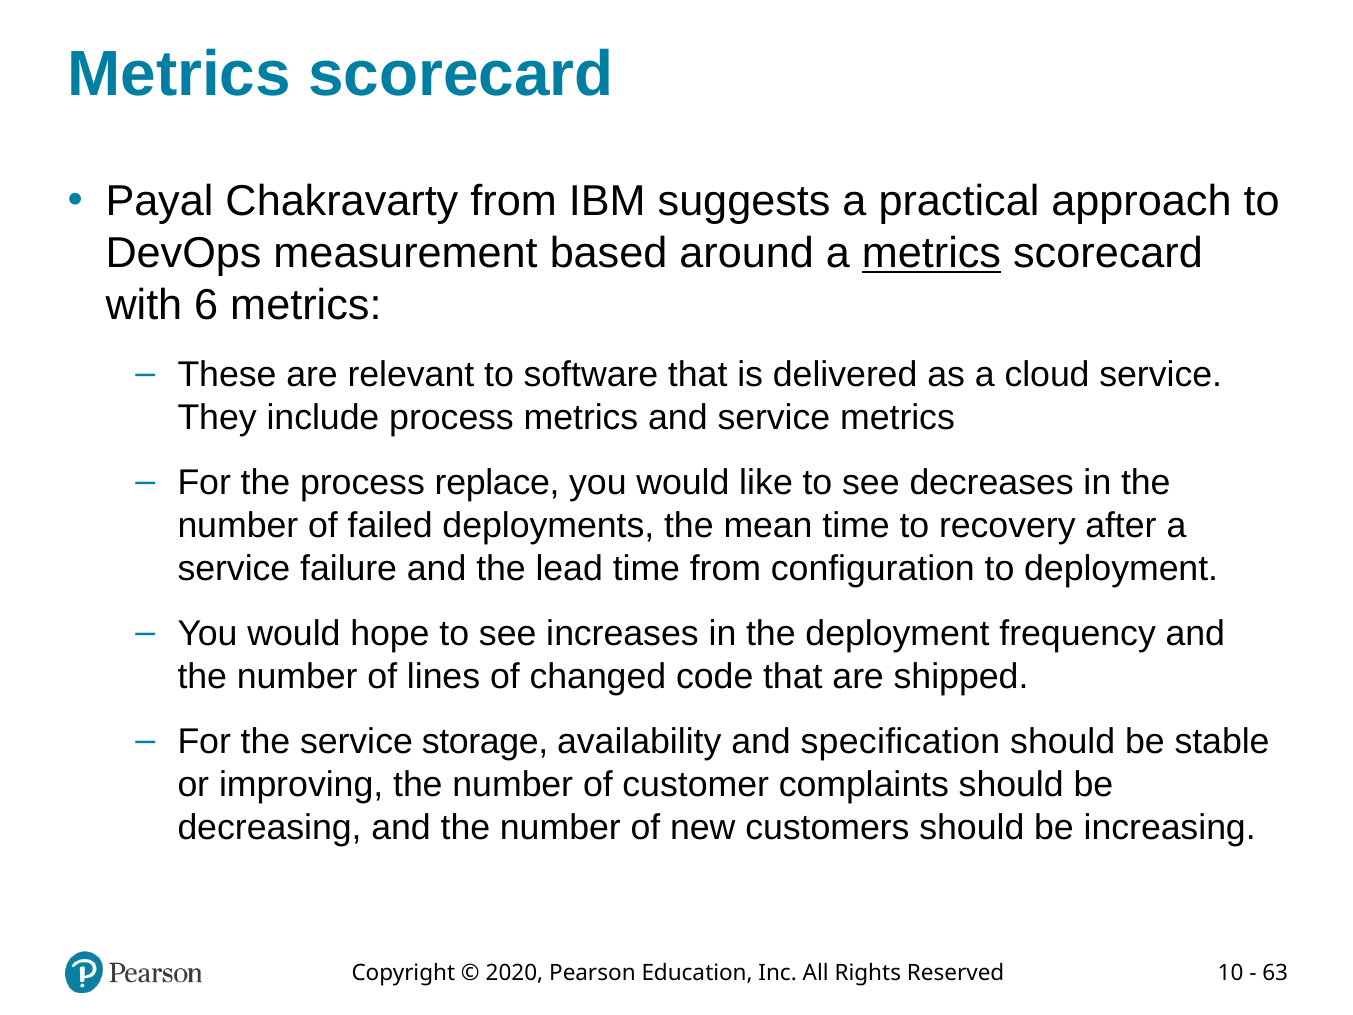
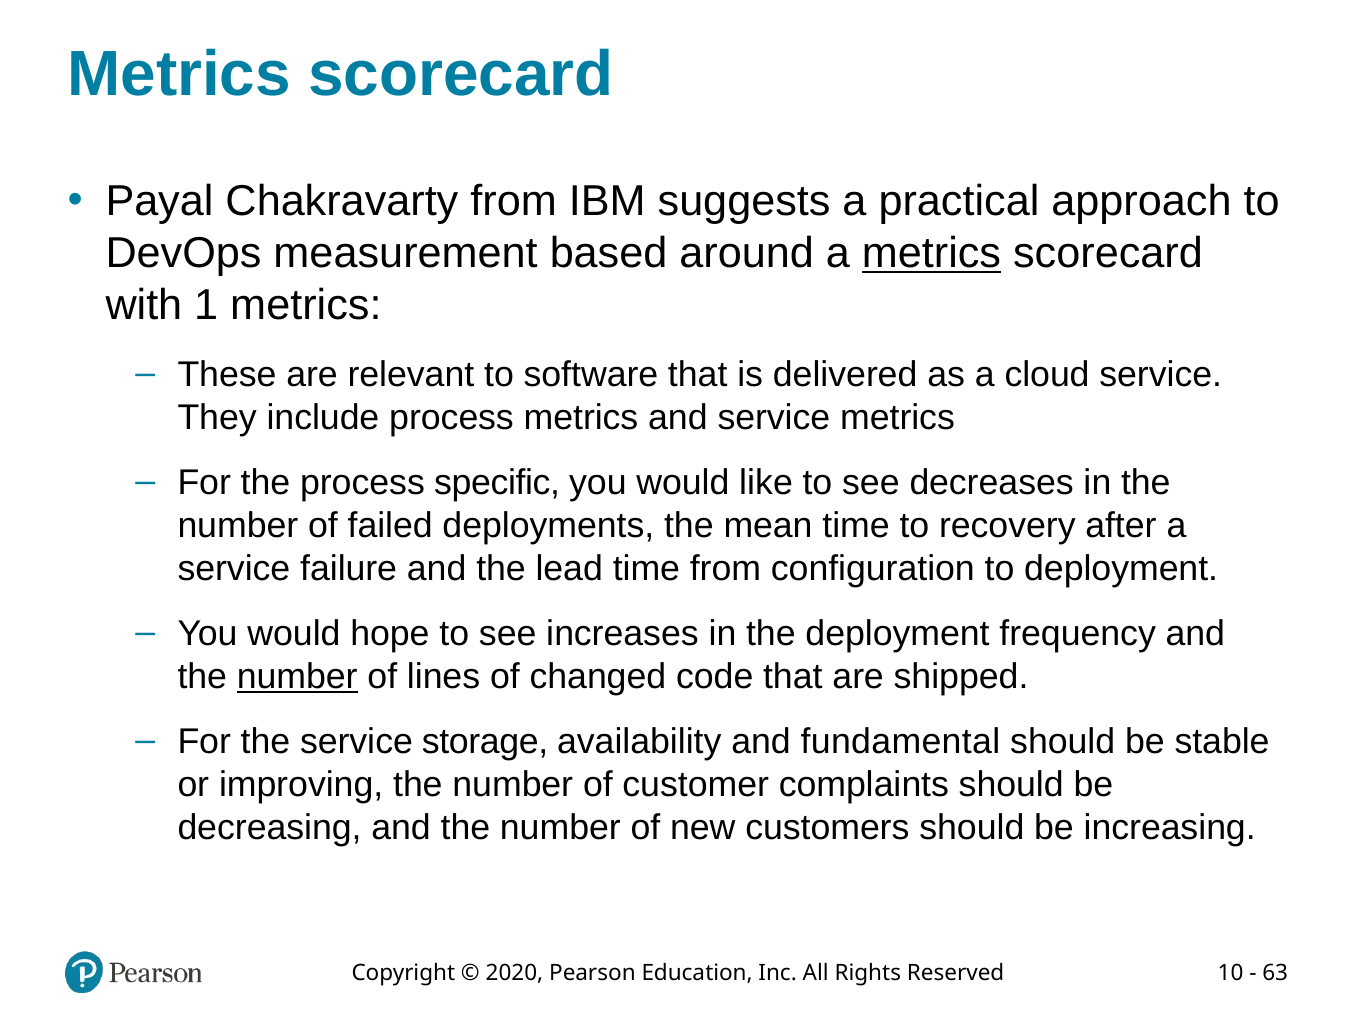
6: 6 -> 1 (206, 305)
replace: replace -> specific (497, 483)
number underline: none -> present (297, 676)
specification: specification -> fundamental (900, 742)
